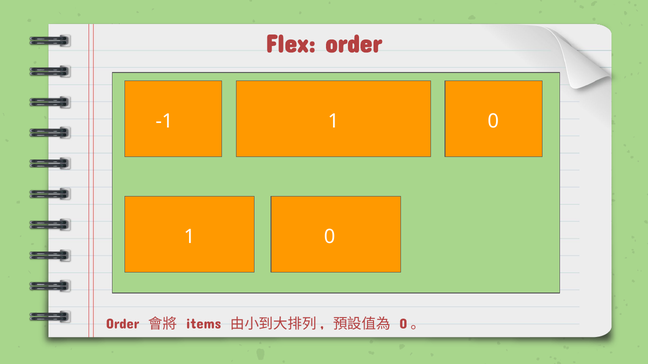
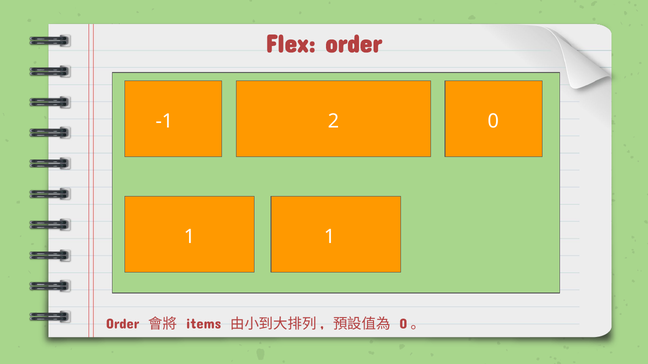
-1 1: 1 -> 2 (333, 121)
0: 0 -> 1 (330, 237)
